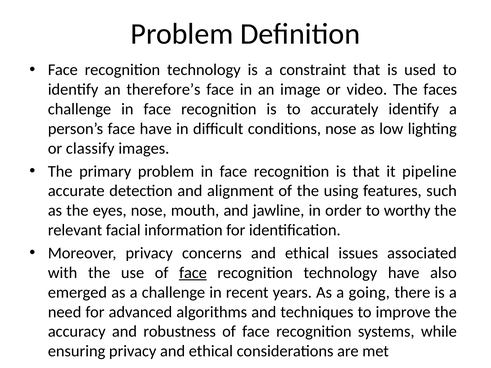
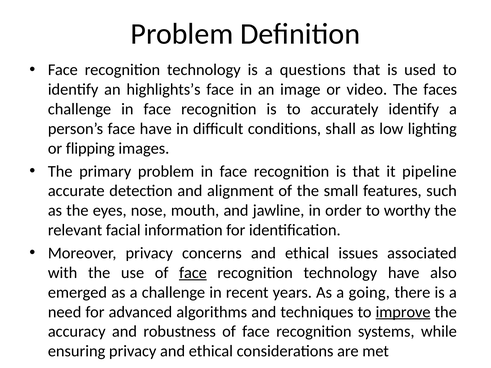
constraint: constraint -> questions (313, 70)
therefore’s: therefore’s -> highlights’s (163, 90)
conditions nose: nose -> shall (341, 129)
classify: classify -> flipping (90, 149)
using: using -> small (341, 191)
improve underline: none -> present (403, 312)
